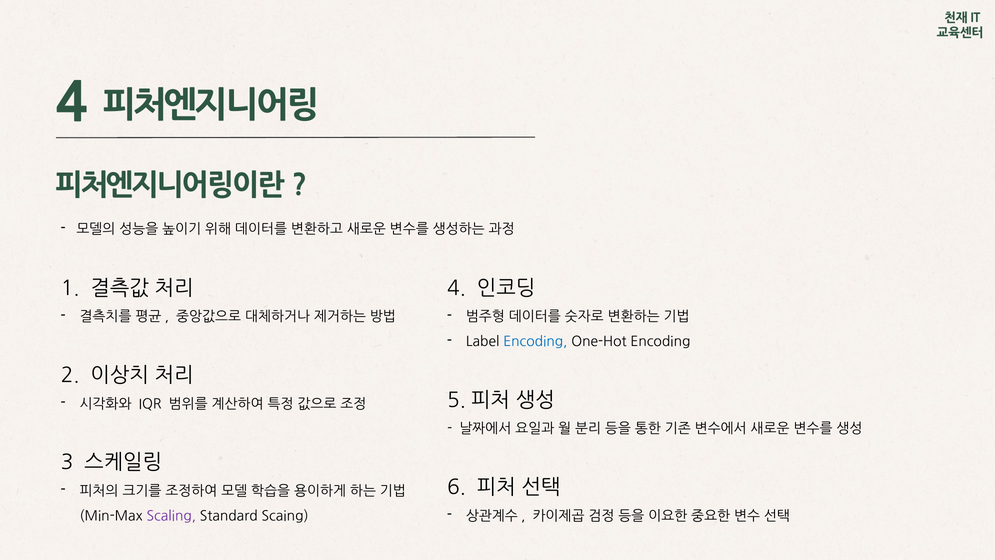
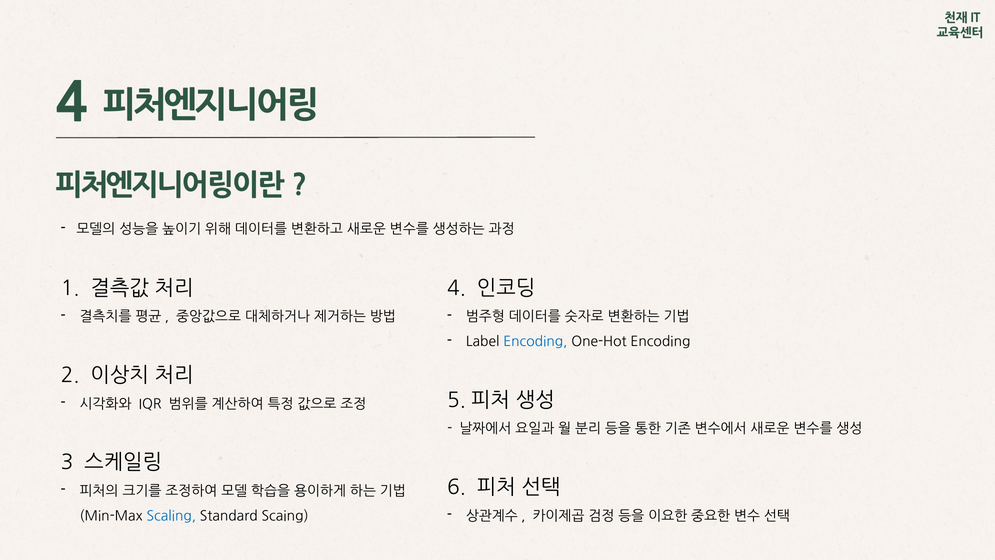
Scaling colour: purple -> blue (171, 516)
